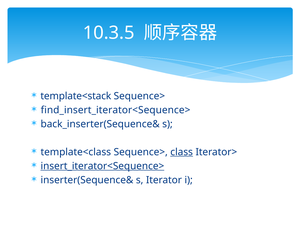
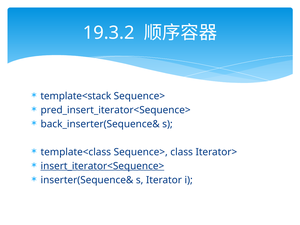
10.3.5: 10.3.5 -> 19.3.2 (109, 33)
find_insert_iterator<Sequence>: find_insert_iterator<Sequence> -> pred_insert_iterator<Sequence> (116, 110)
class underline: present -> none (182, 152)
